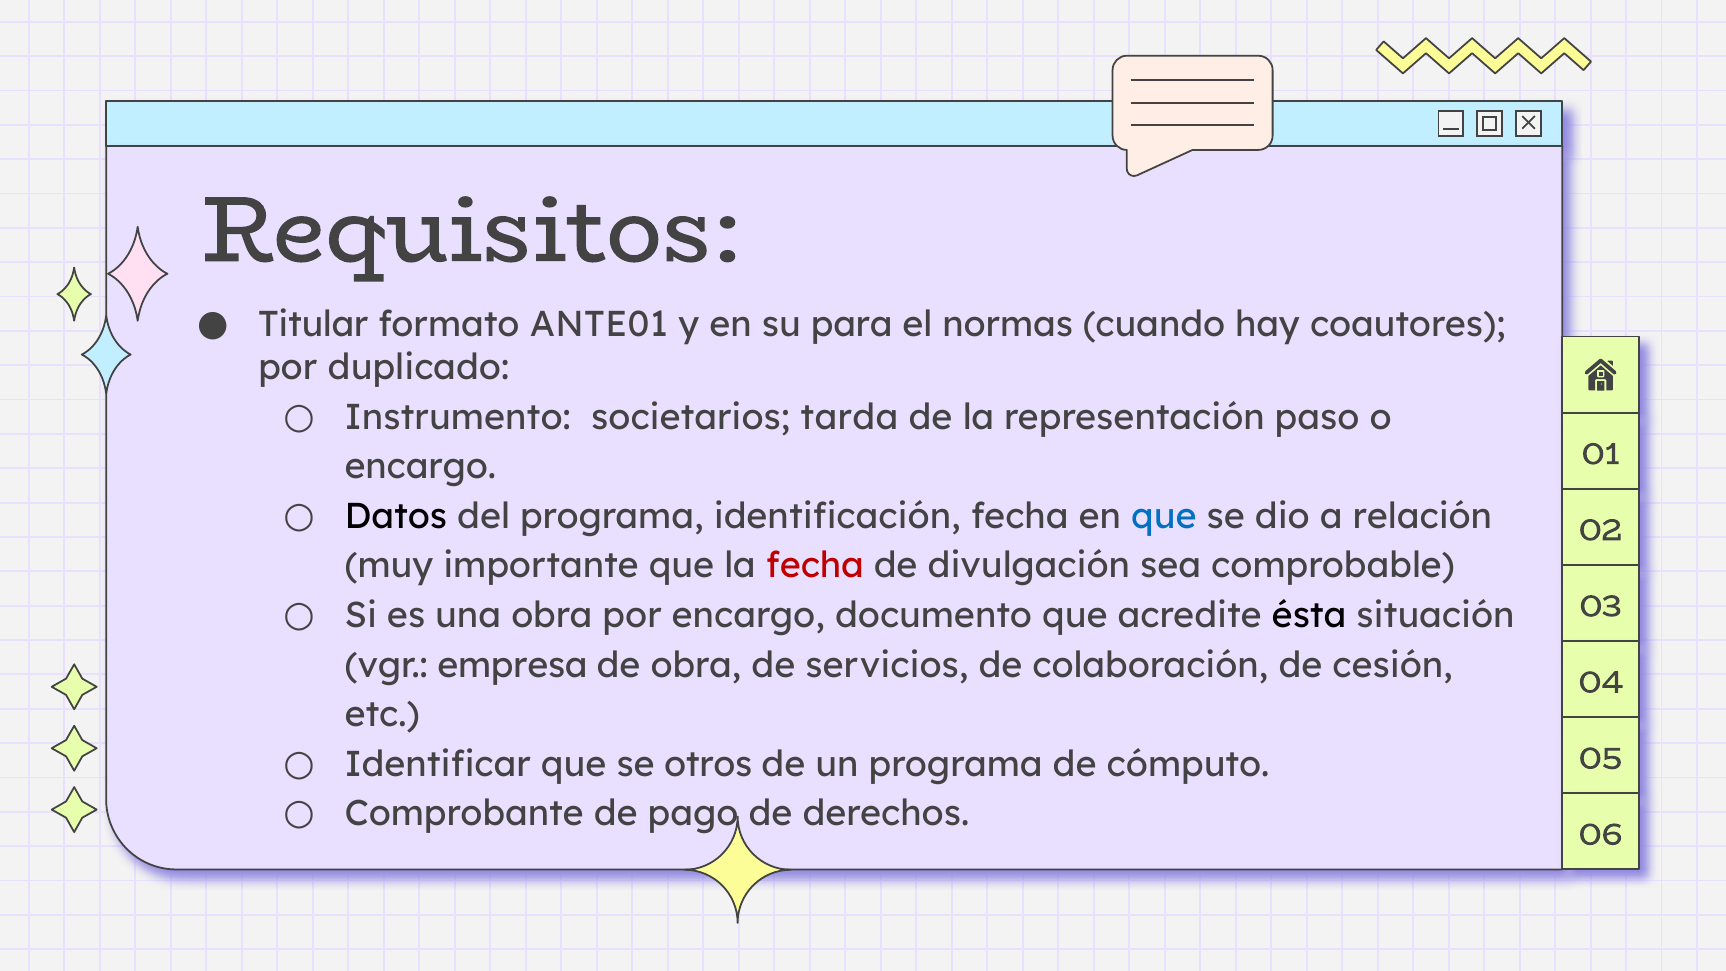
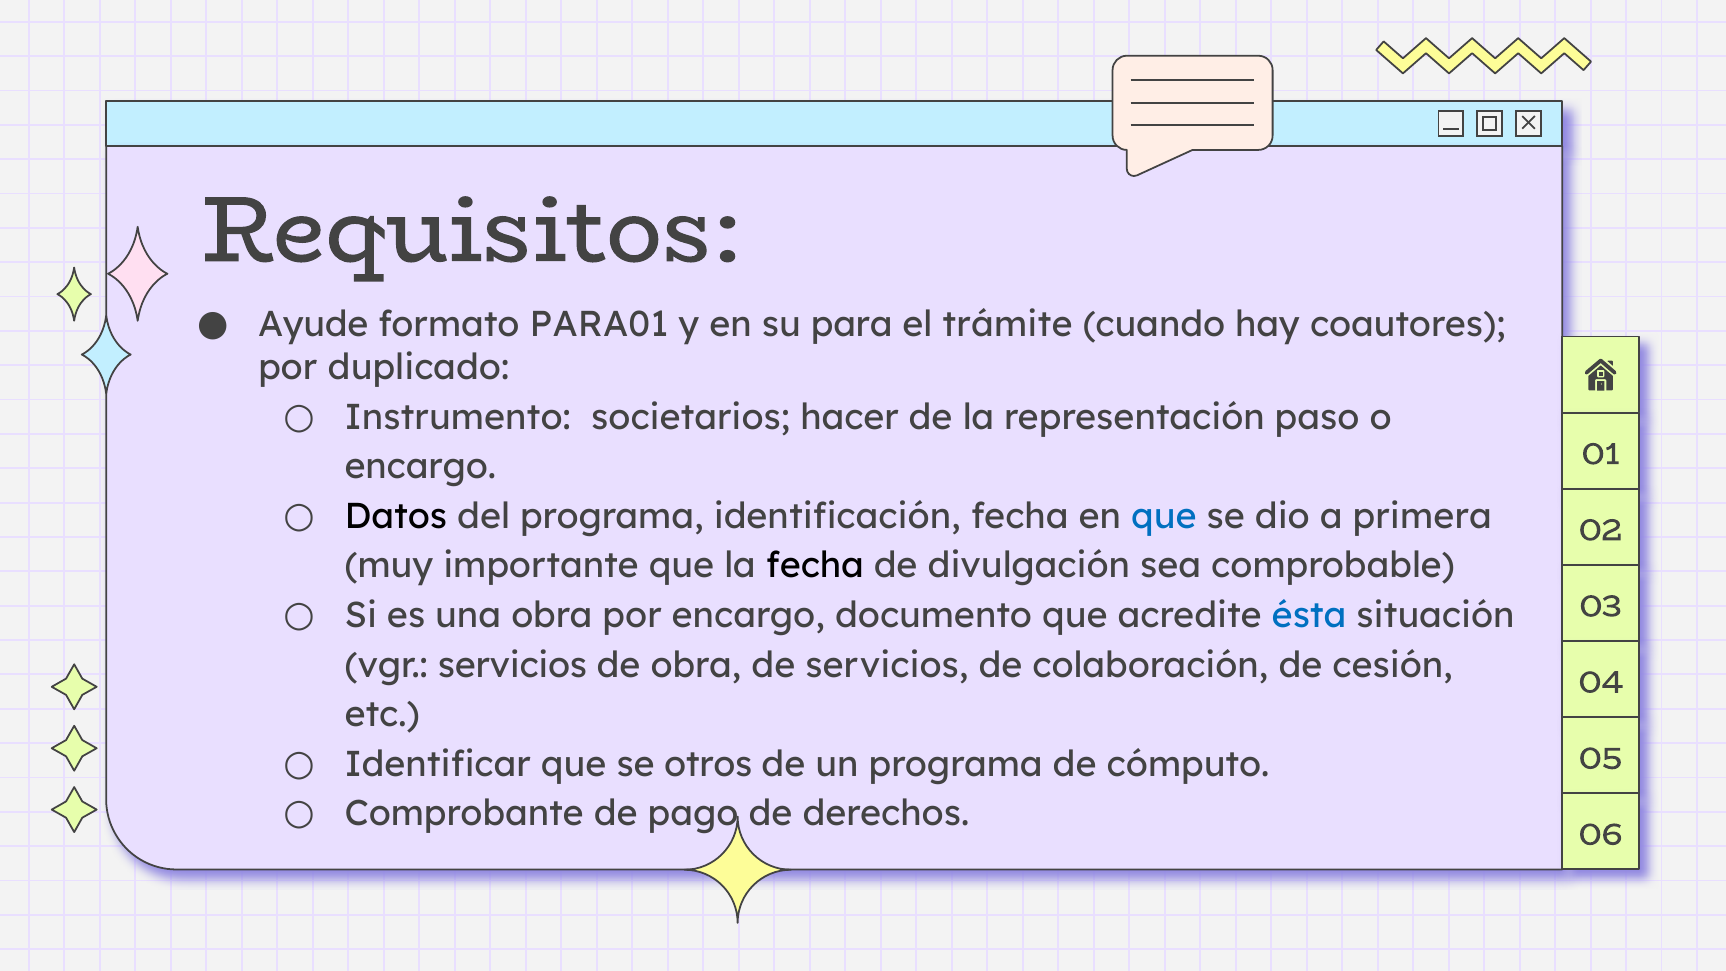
Titular: Titular -> Ayude (313, 324)
ANTE01: ANTE01 -> PARA01 (599, 324)
normas: normas -> trámite (1008, 324)
tarda: tarda -> hacer (850, 417)
relación: relación -> primera (1422, 516)
fecha colour: red -> black (815, 566)
ésta colour: black -> blue (1309, 616)
vgr empresa: empresa -> servicios (513, 665)
